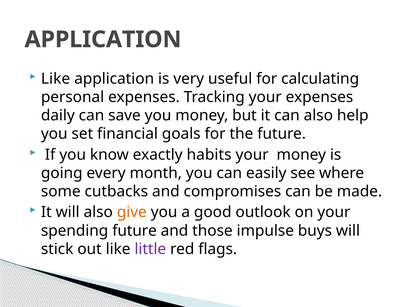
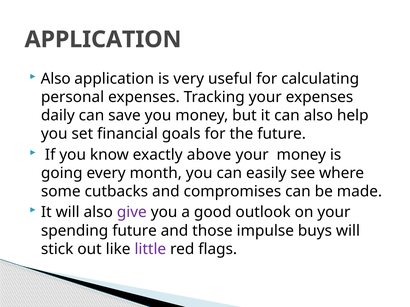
Like: Like -> Also (56, 79)
habits: habits -> above (209, 155)
give colour: orange -> purple (132, 213)
